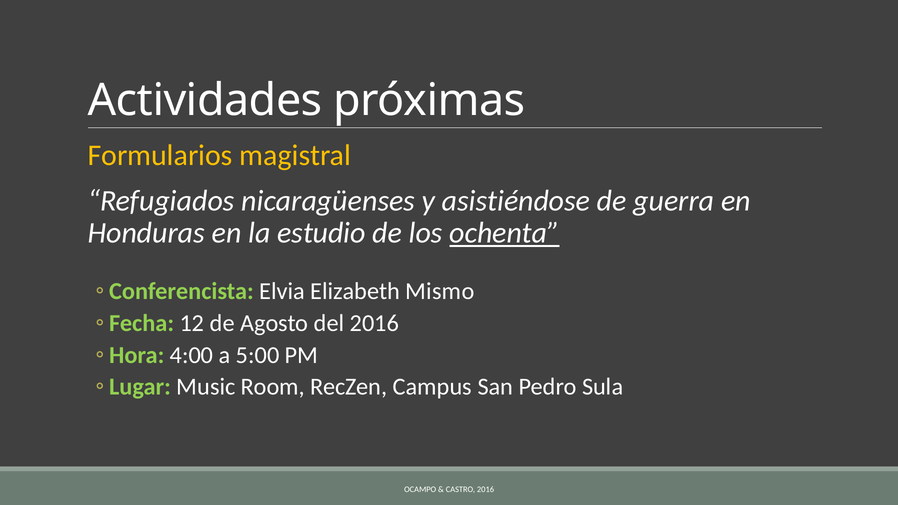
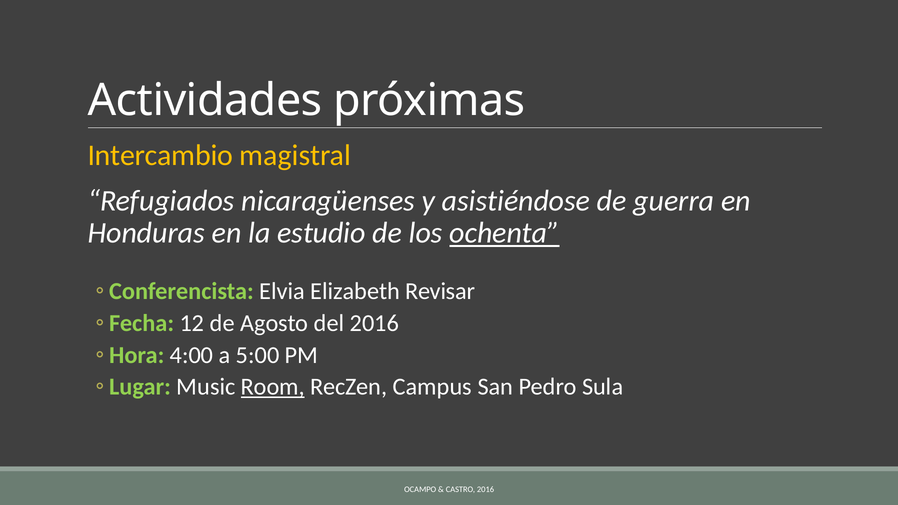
Formularios: Formularios -> Intercambio (160, 155)
Mismo: Mismo -> Revisar (440, 291)
Room underline: none -> present (273, 387)
